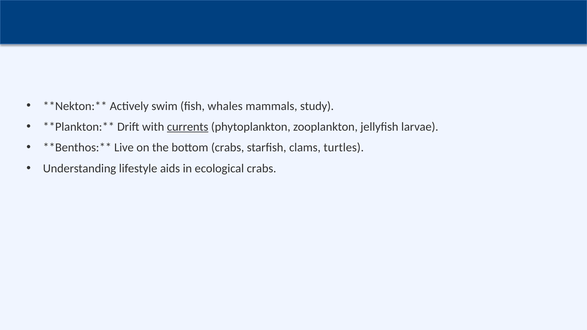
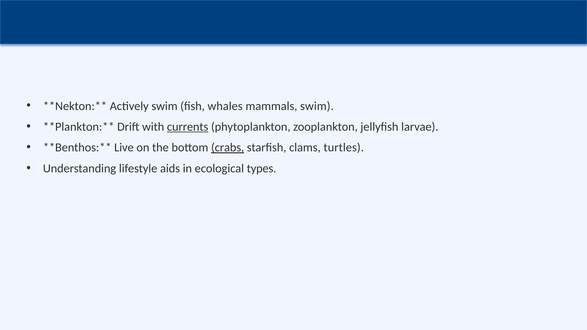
mammals study: study -> swim (317, 106)
crabs underline: none -> present (228, 148)
ecological crabs: crabs -> types (262, 168)
